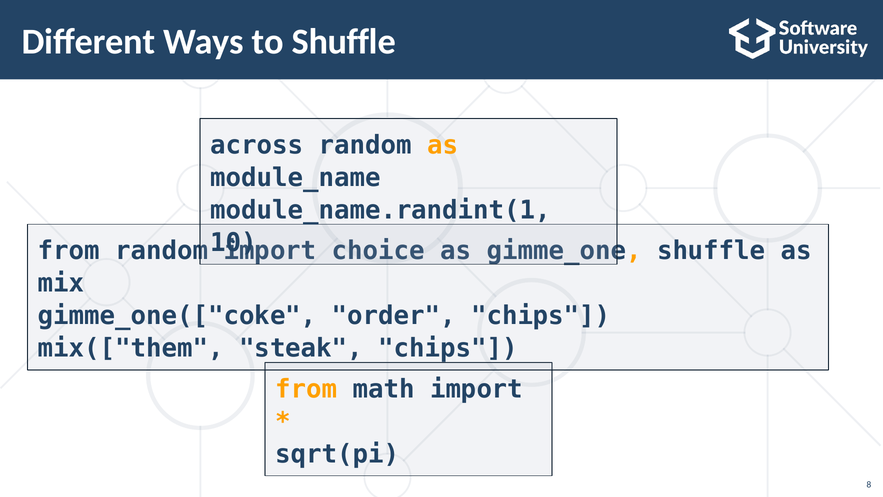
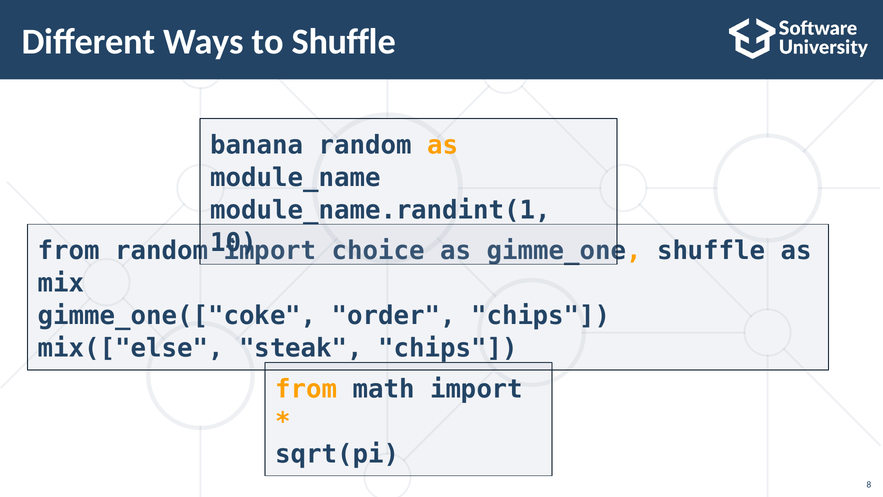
across: across -> banana (257, 145)
mix(["them: mix(["them -> mix(["else (131, 348)
